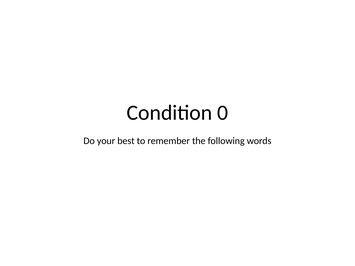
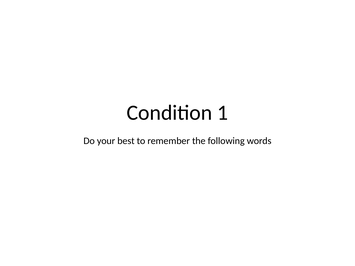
0: 0 -> 1 (223, 113)
